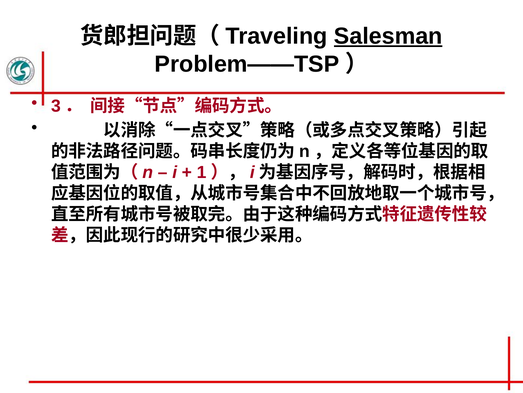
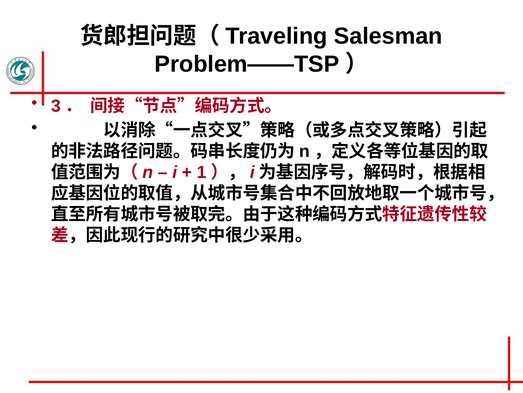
Salesman underline: present -> none (388, 36)
